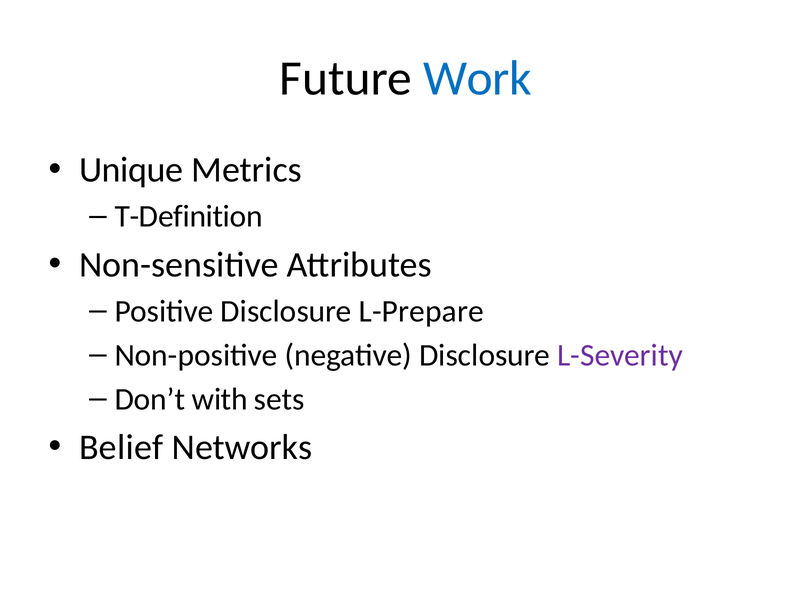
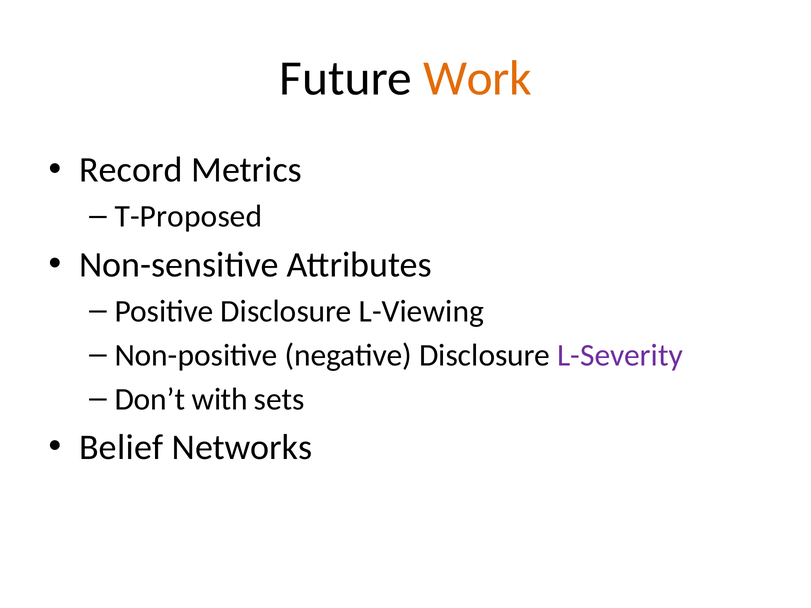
Work colour: blue -> orange (477, 79)
Unique: Unique -> Record (131, 170)
T-Definition: T-Definition -> T-Proposed (188, 217)
L-Prepare: L-Prepare -> L-Viewing (421, 311)
